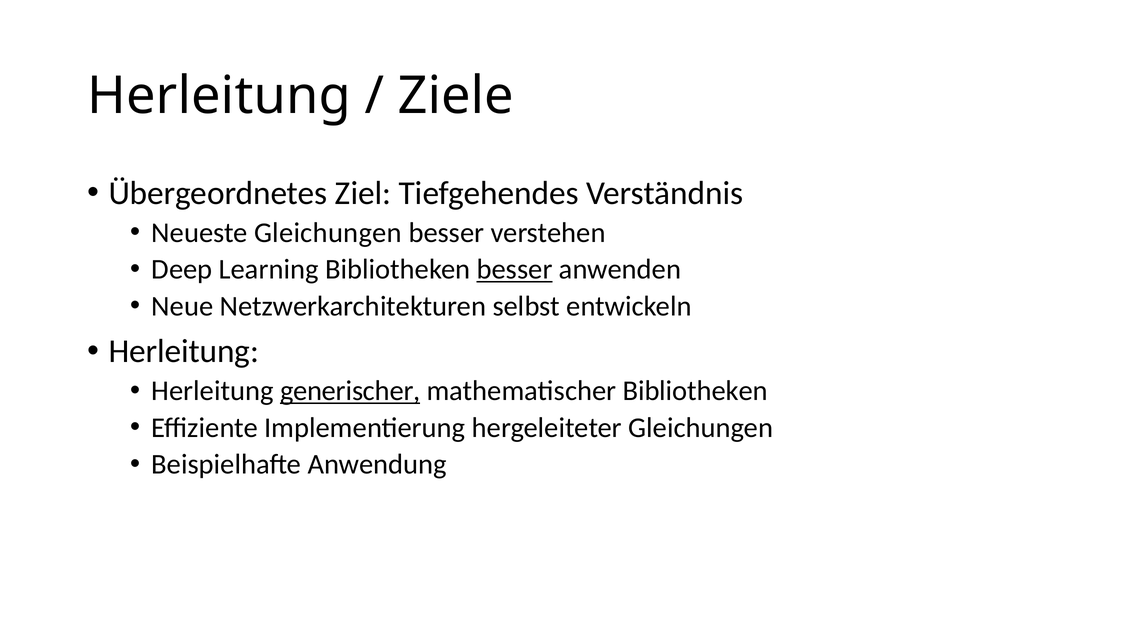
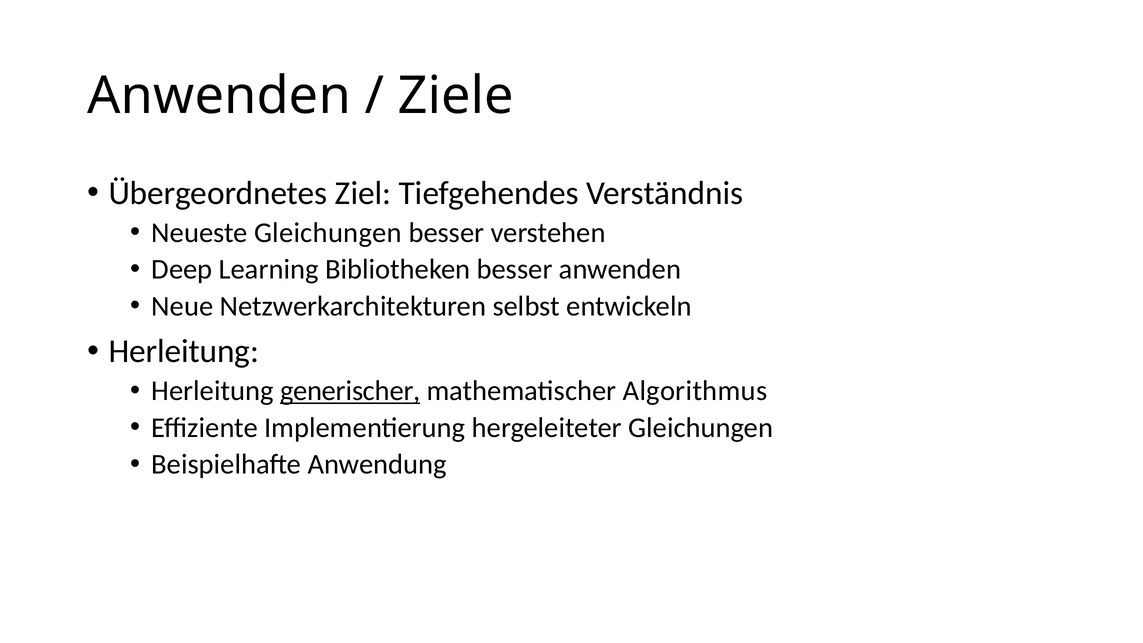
Herleitung: Herleitung -> Anwenden (219, 96)
besser underline: present -> none (515, 269)
mathematischer Bibliotheken: Bibliotheken -> Algorithmus (695, 391)
